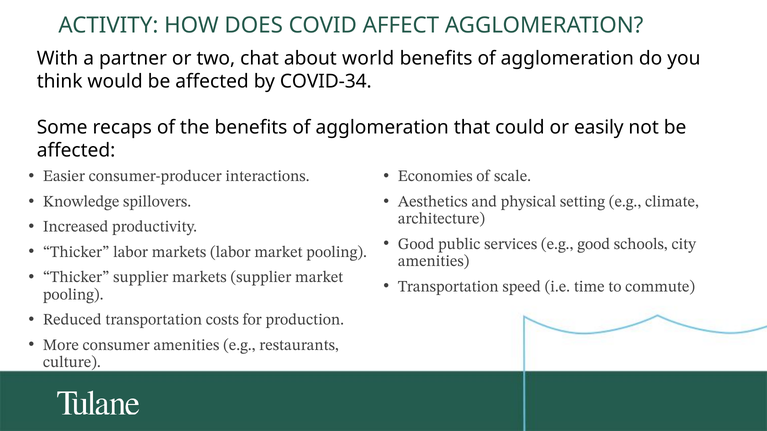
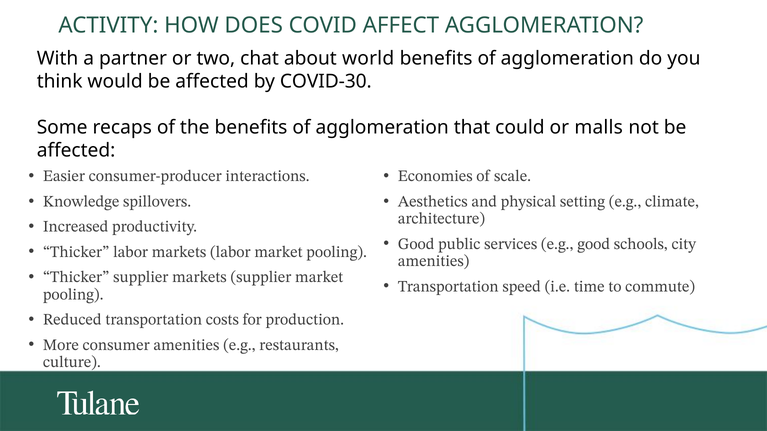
COVID-34: COVID-34 -> COVID-30 (326, 82)
easily: easily -> malls (599, 128)
